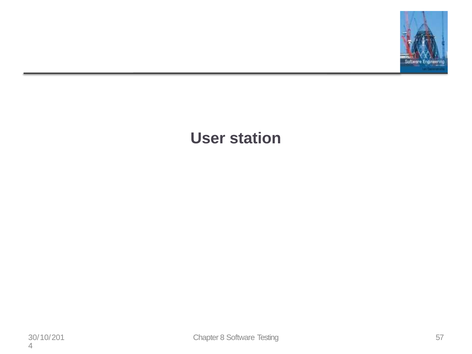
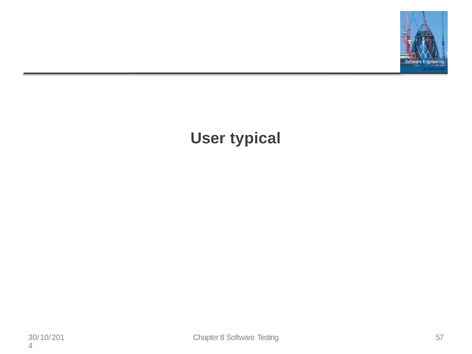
station: station -> typical (255, 138)
